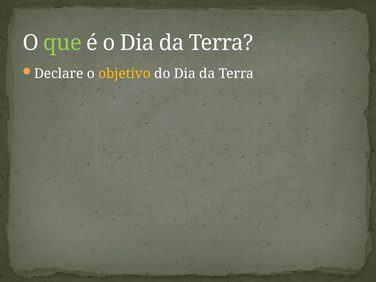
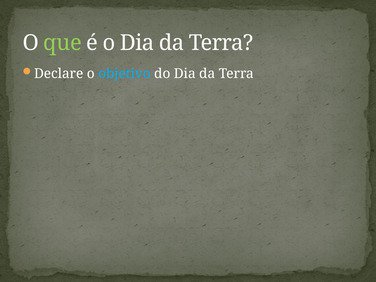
objetivo colour: yellow -> light blue (124, 74)
